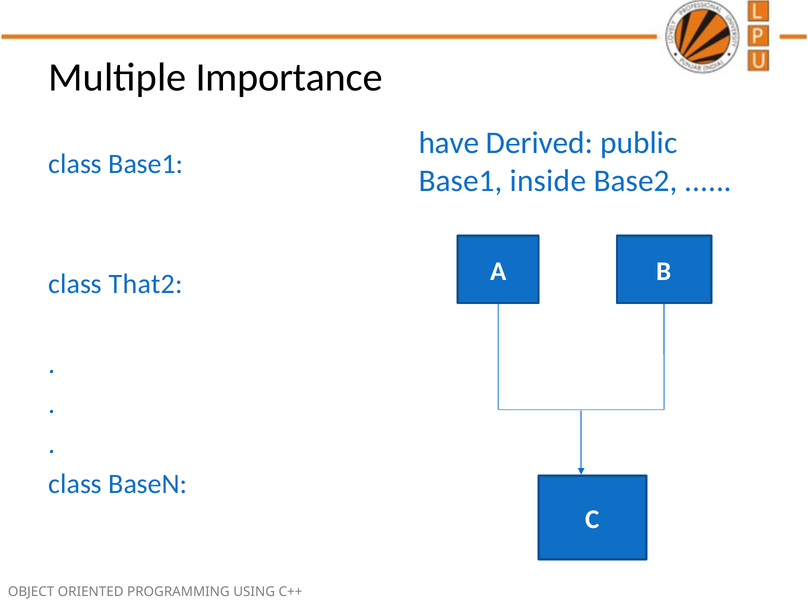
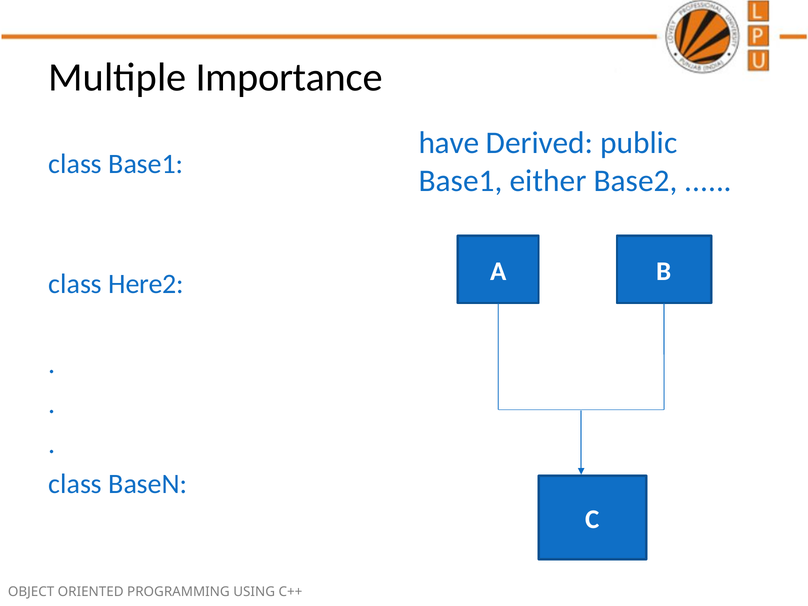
inside: inside -> either (548, 181)
That2: That2 -> Here2 (146, 284)
